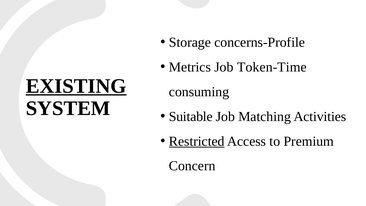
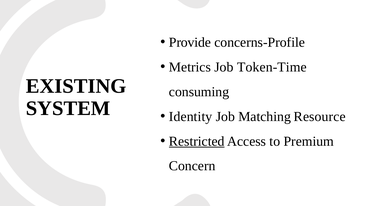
Storage: Storage -> Provide (190, 42)
EXISTING underline: present -> none (76, 86)
Suitable: Suitable -> Identity (191, 116)
Activities: Activities -> Resource (320, 116)
